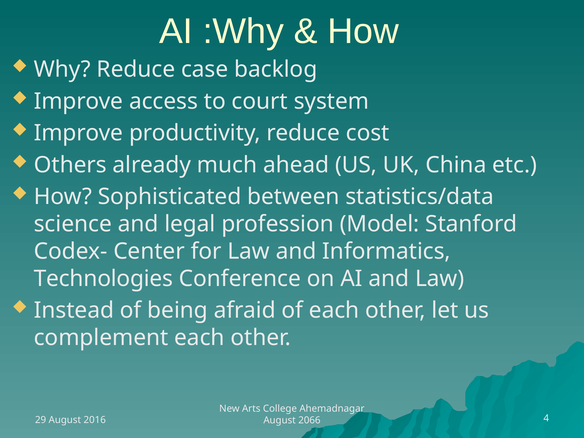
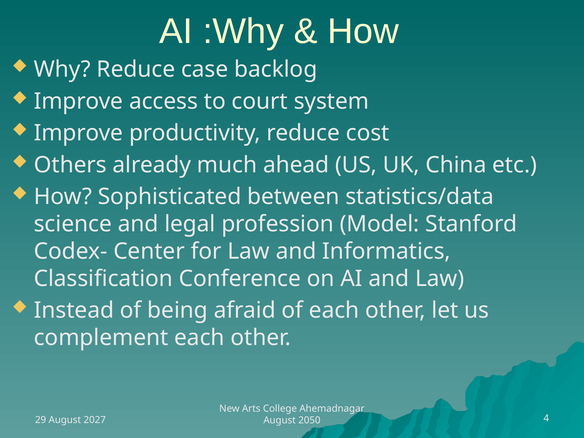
Technologies: Technologies -> Classification (103, 279)
2016: 2016 -> 2027 (95, 420)
2066: 2066 -> 2050 (309, 420)
